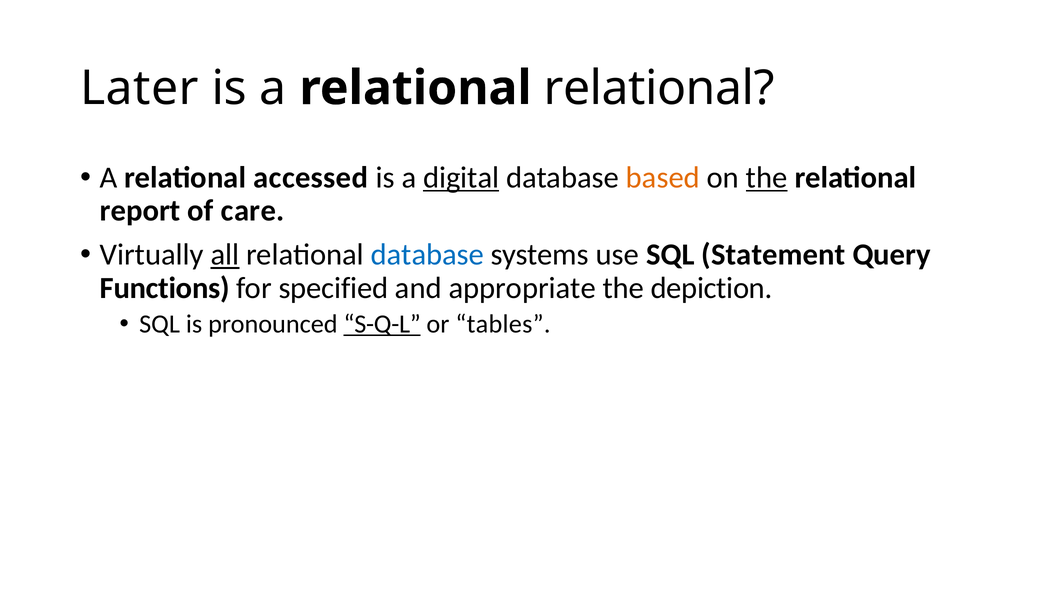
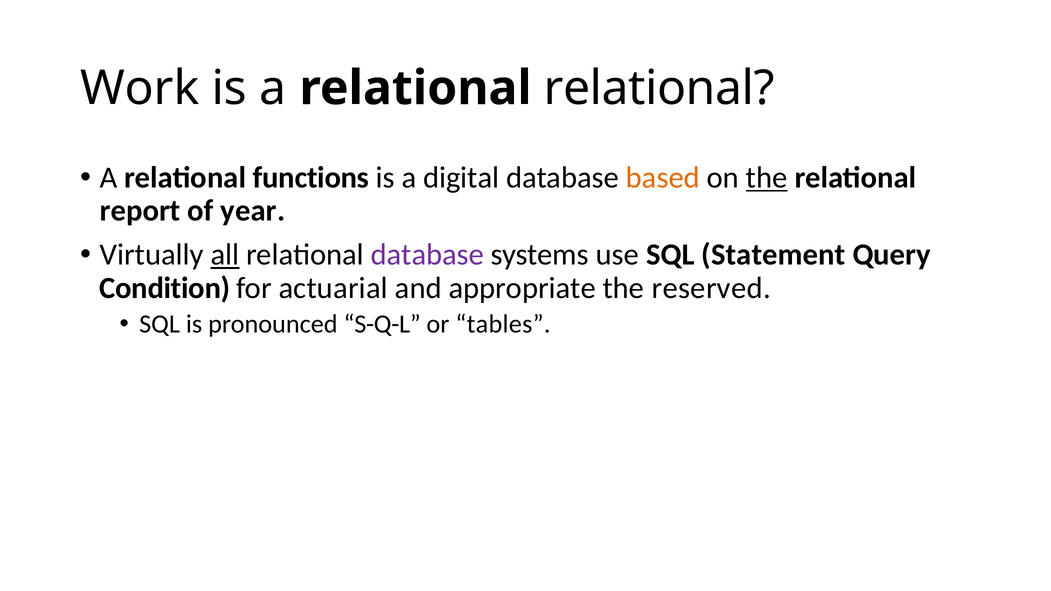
Later: Later -> Work (140, 88)
accessed: accessed -> functions (311, 178)
digital underline: present -> none (461, 178)
care: care -> year (253, 211)
database colour: blue -> purple (427, 255)
Functions: Functions -> Condition (165, 288)
specified: specified -> actuarial (333, 288)
depiction: depiction -> reserved (711, 288)
S-Q-L underline: present -> none (382, 324)
